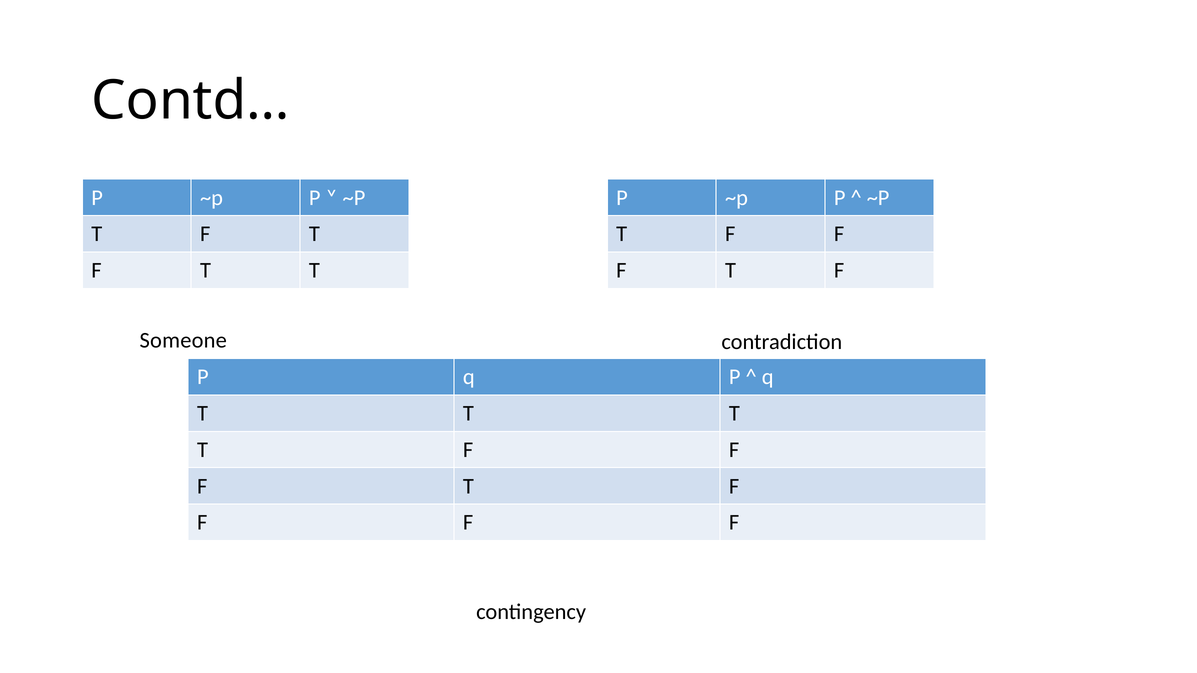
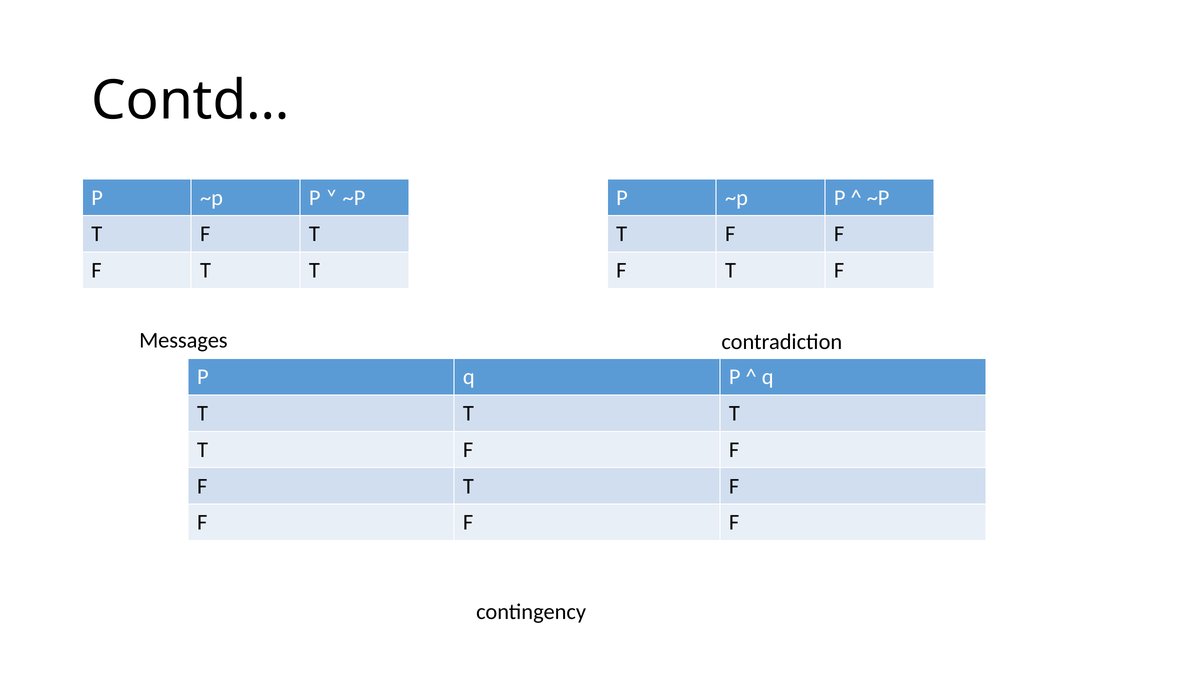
Someone: Someone -> Messages (183, 340)
